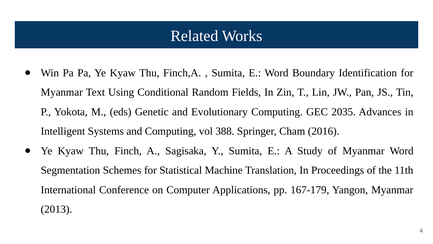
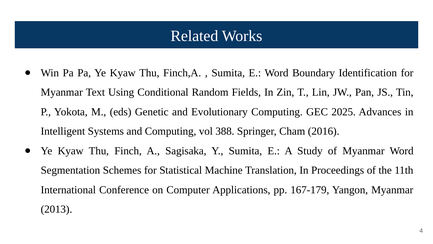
2035: 2035 -> 2025 (344, 112)
